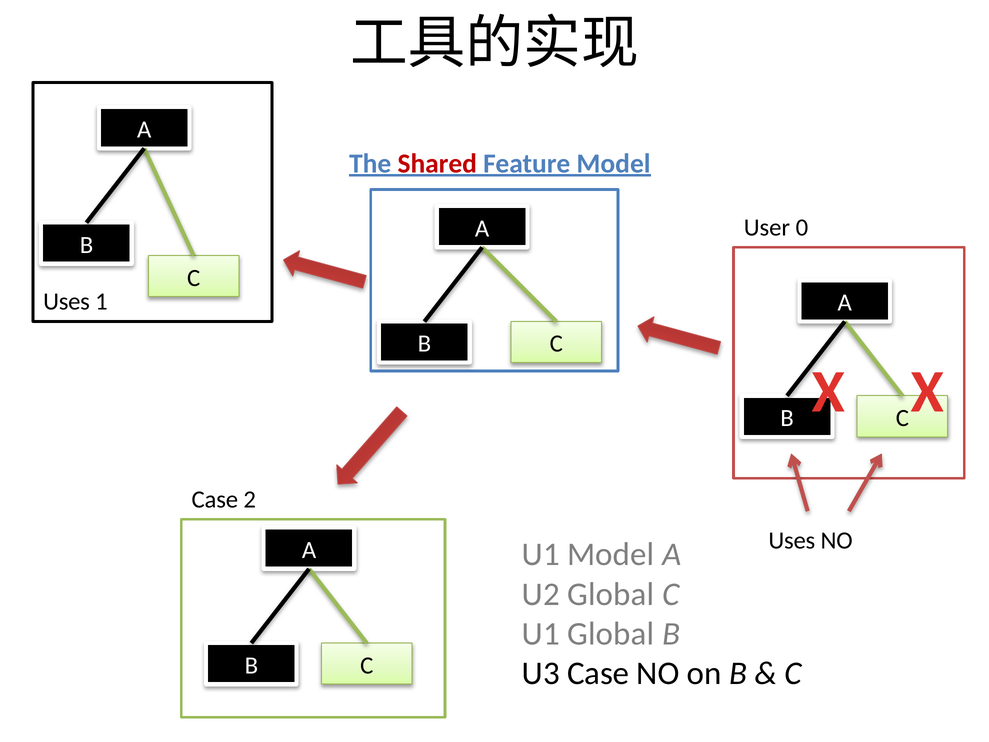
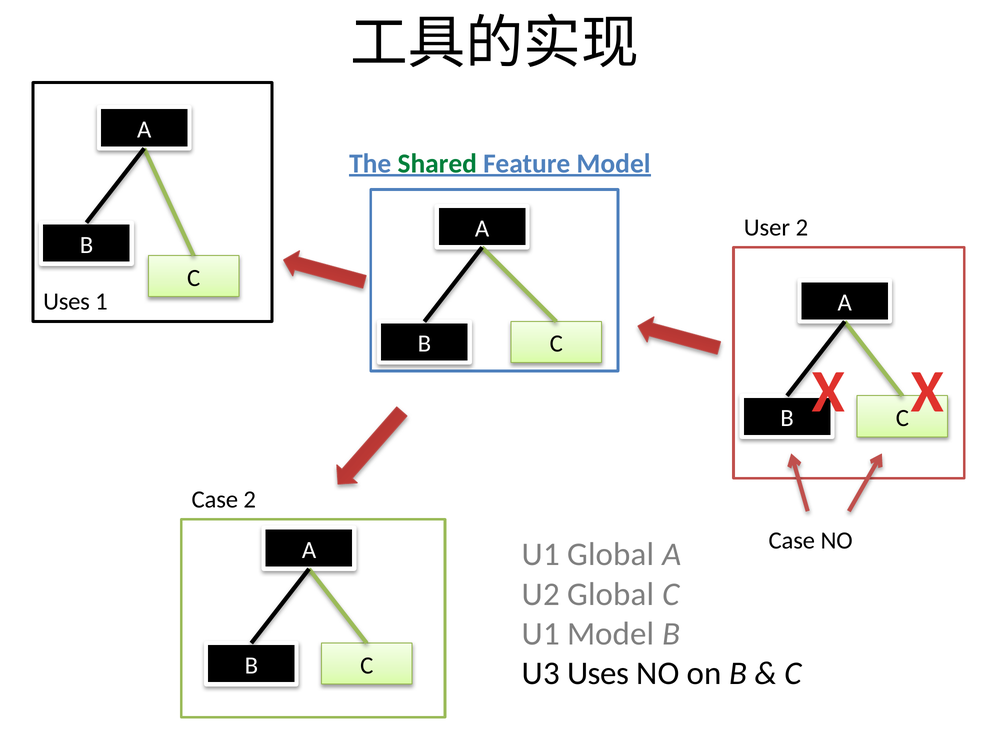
Shared colour: red -> green (437, 163)
User 0: 0 -> 2 (802, 227)
Uses: Uses -> Case (792, 541)
U1 Model: Model -> Global (611, 554)
U1 Global: Global -> Model (611, 634)
U3 Case: Case -> Uses (598, 673)
